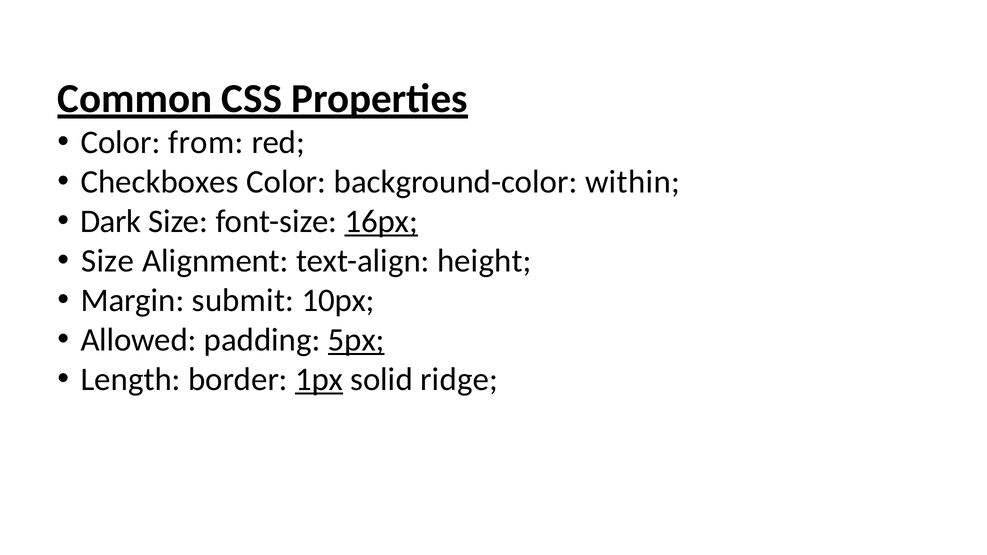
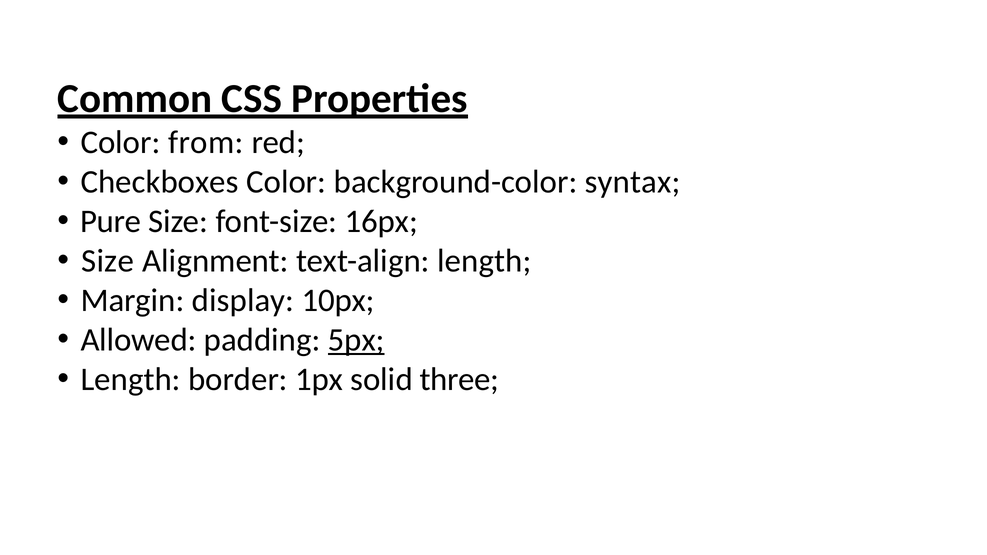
within: within -> syntax (633, 182)
Dark: Dark -> Pure (111, 222)
16px underline: present -> none (381, 222)
text-align height: height -> length (484, 261)
submit: submit -> display (243, 301)
1px underline: present -> none (319, 380)
ridge: ridge -> three (459, 380)
